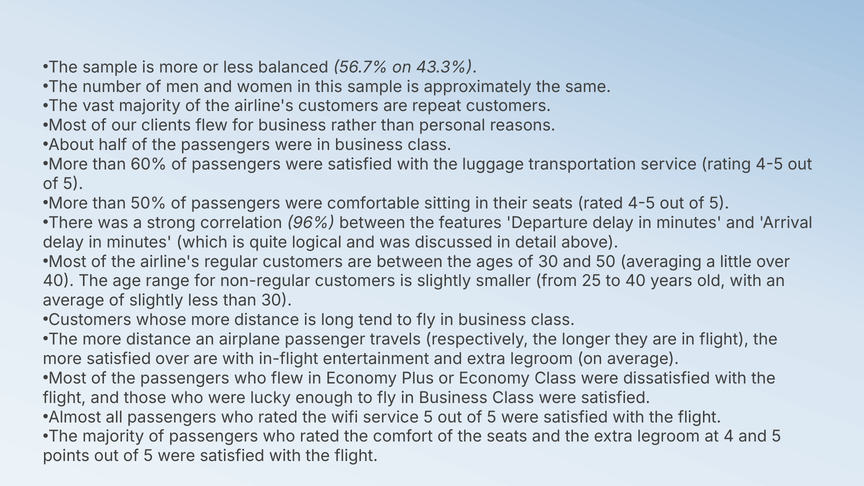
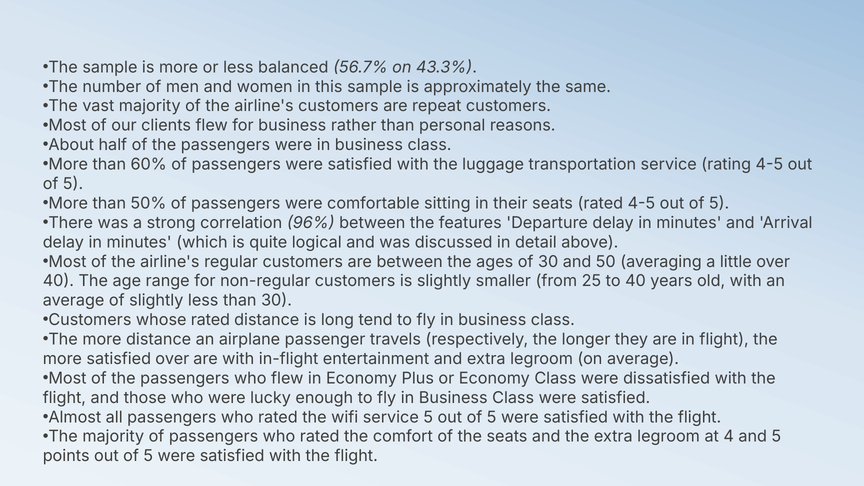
whose more: more -> rated (210, 320)
